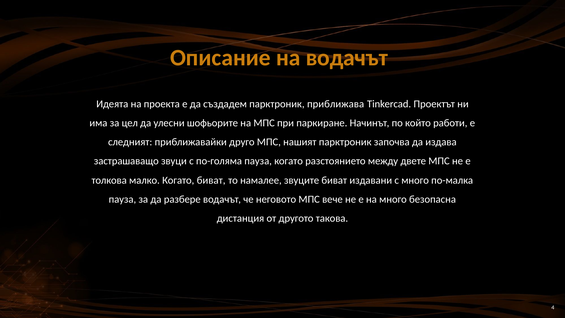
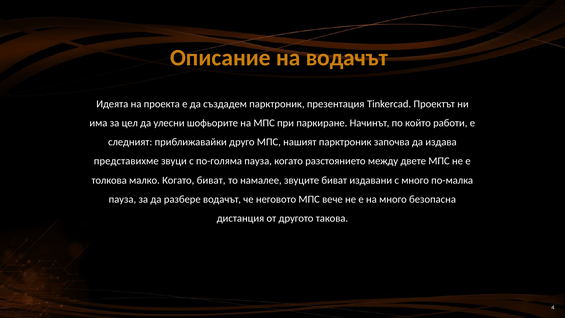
приближава: приближава -> презентация (336, 104)
застрашаващо: застрашаващо -> представихме (126, 161)
